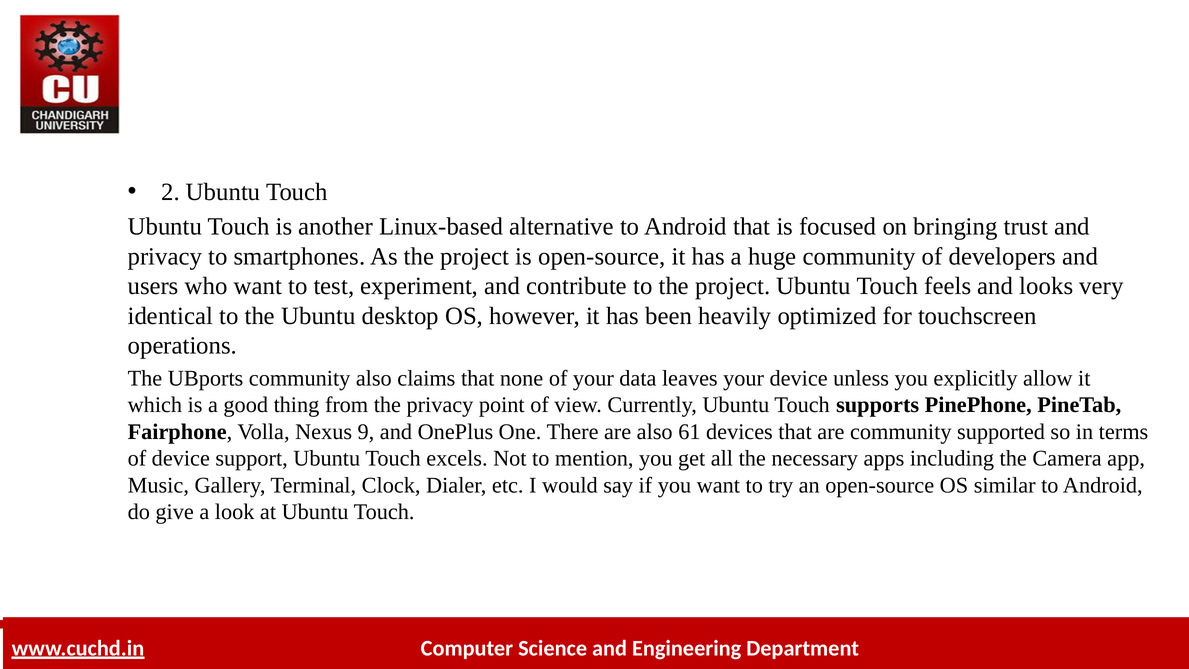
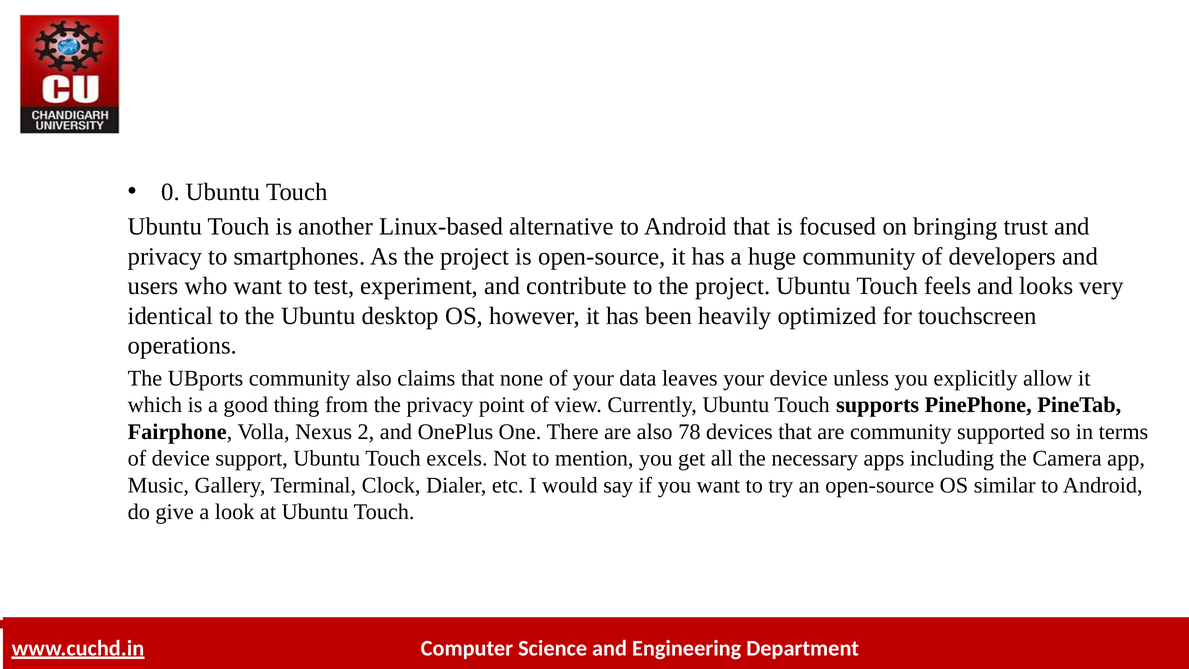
2: 2 -> 0 (170, 192)
9: 9 -> 2 (366, 432)
61: 61 -> 78 (689, 432)
